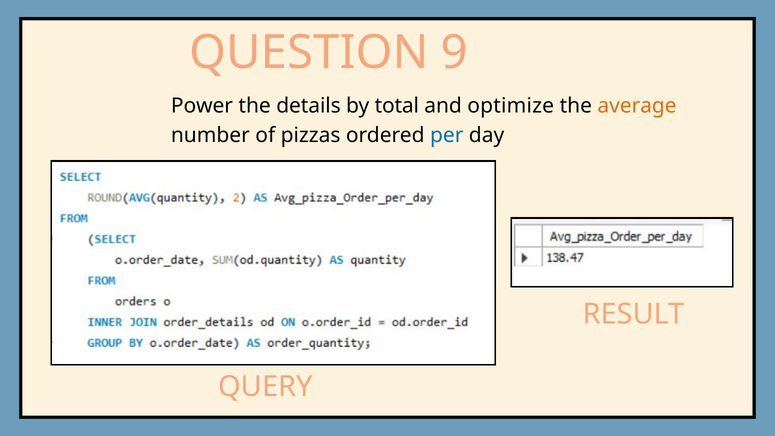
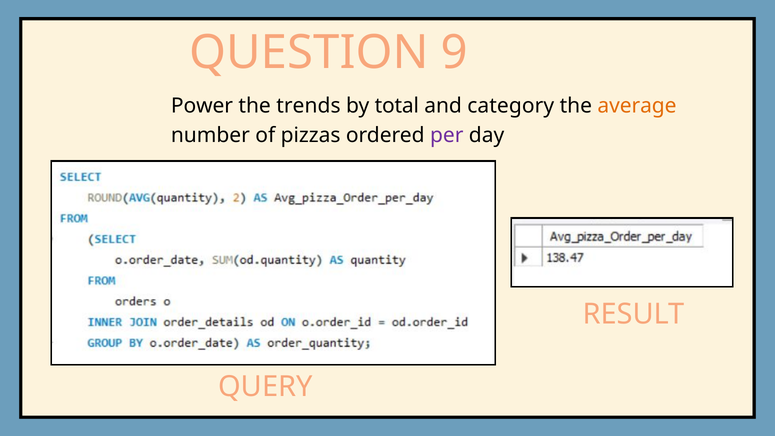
details: details -> trends (308, 106)
optimize: optimize -> category (511, 106)
per colour: blue -> purple (447, 135)
